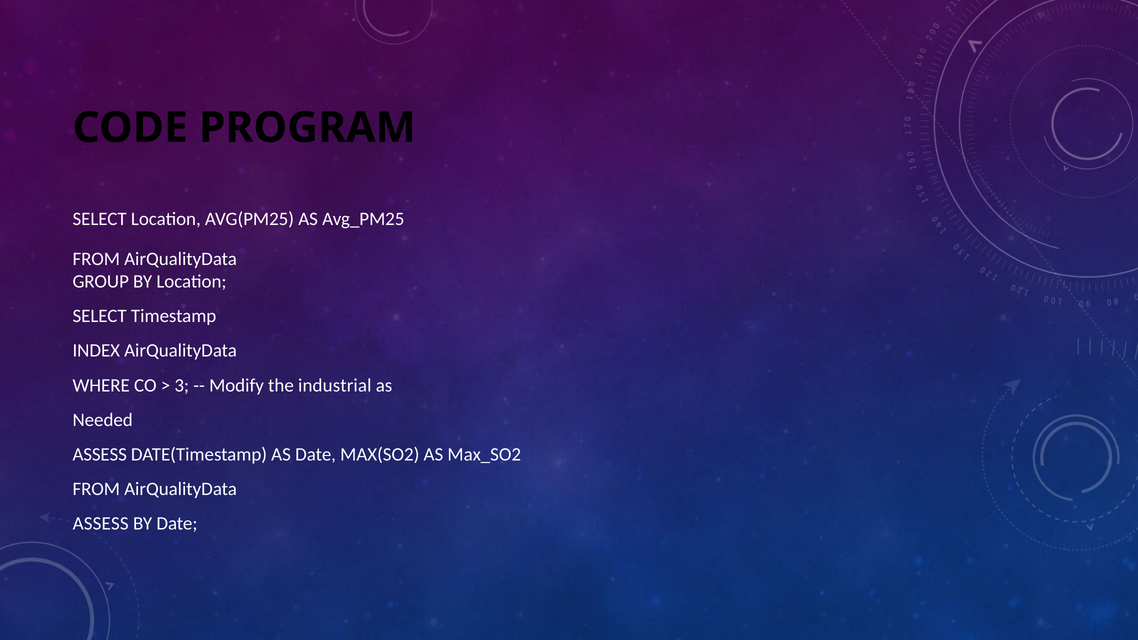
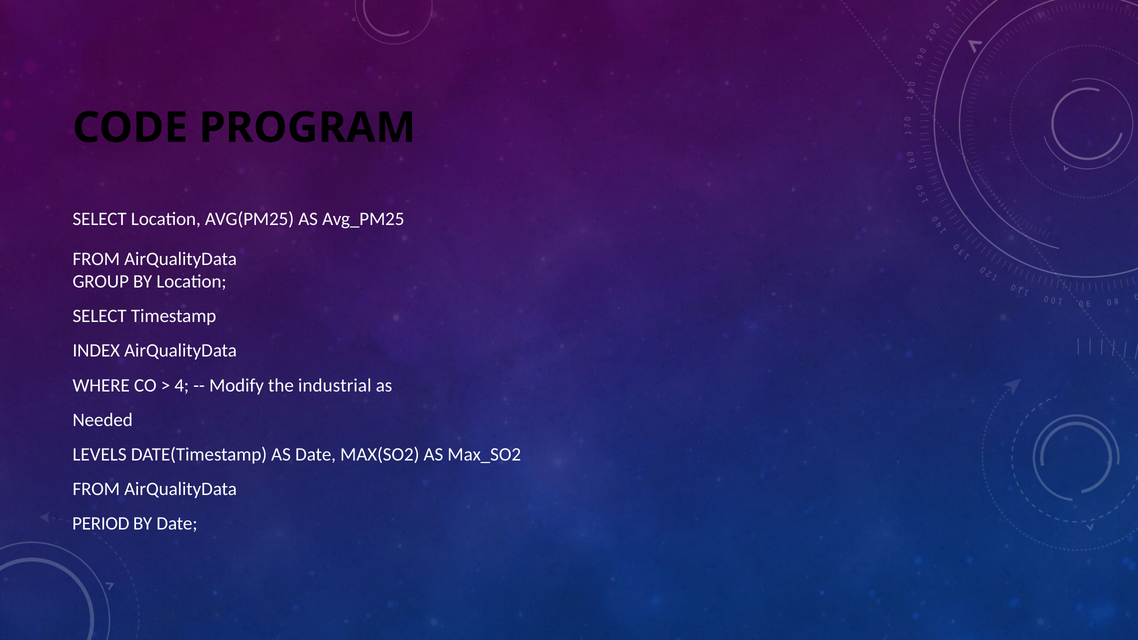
3: 3 -> 4 (182, 385)
ASSESS: ASSESS -> LEVELS (100, 455)
ASSESS: ASSESS -> PERIOD (101, 524)
